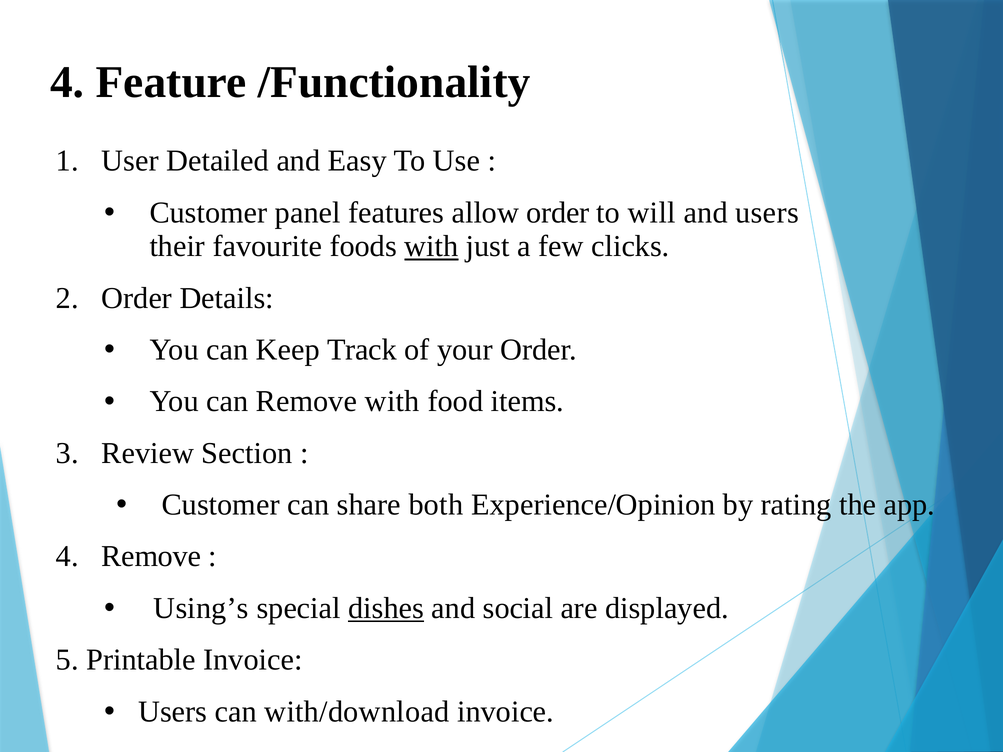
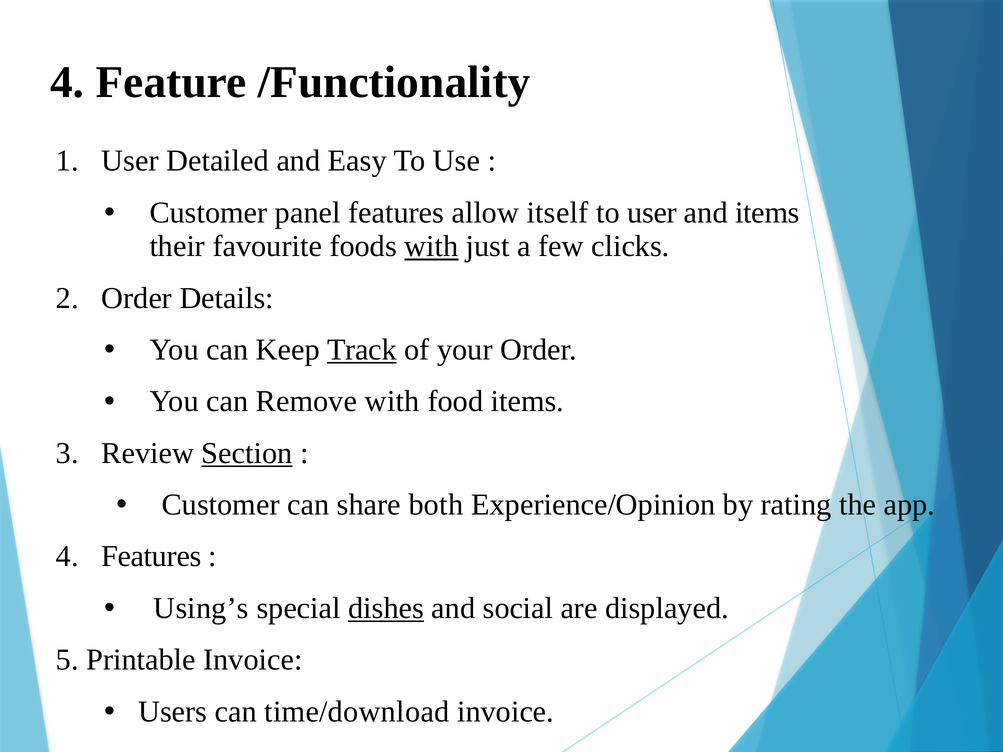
allow order: order -> itself (558, 213)
to will: will -> user (652, 213)
and users: users -> items (767, 213)
Track underline: none -> present (362, 350)
Section underline: none -> present (247, 453)
4 Remove: Remove -> Features (151, 557)
with/download: with/download -> time/download (357, 712)
